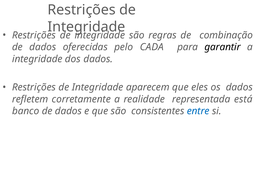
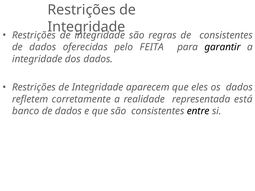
de combinação: combinação -> consistentes (226, 35)
CADA: CADA -> FEITA (152, 47)
entre colour: blue -> black (198, 111)
